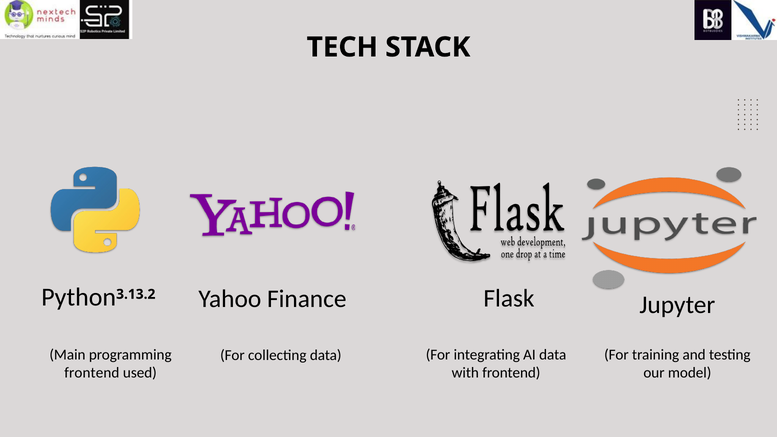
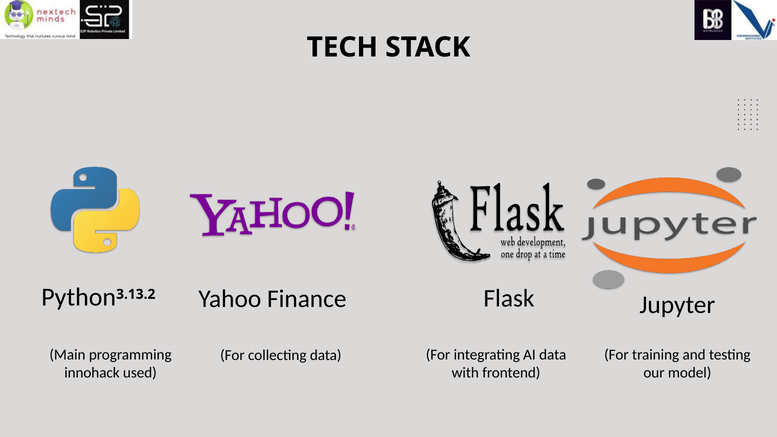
frontend: frontend -> innohack (92, 373)
